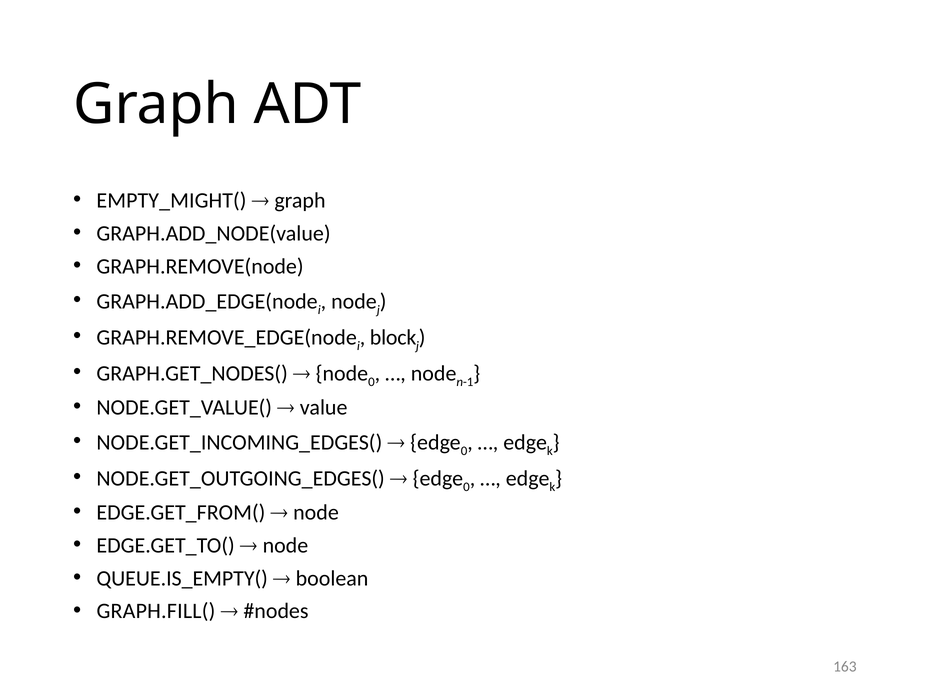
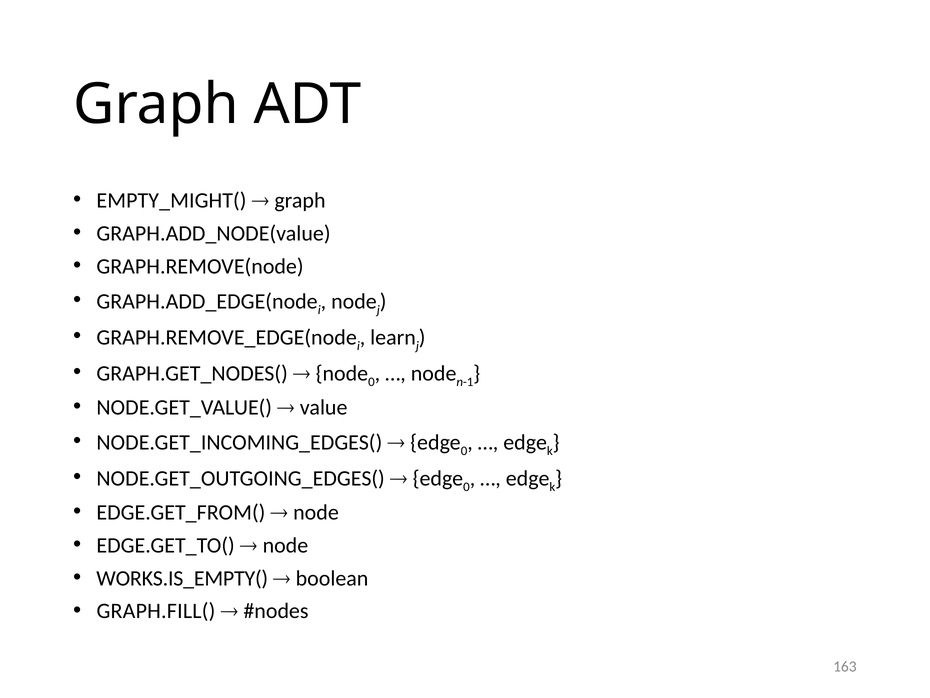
block: block -> learn (393, 337)
QUEUE.IS_EMPTY(: QUEUE.IS_EMPTY( -> WORKS.IS_EMPTY( (182, 578)
